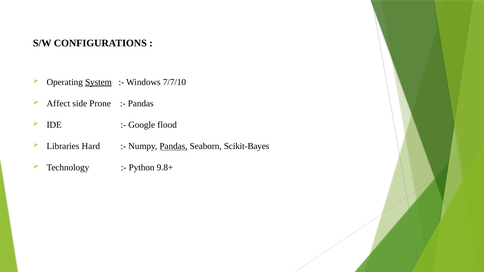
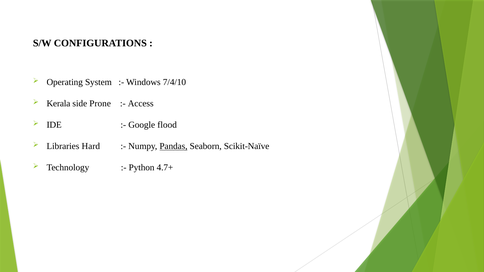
System underline: present -> none (98, 82)
7/7/10: 7/7/10 -> 7/4/10 (174, 82)
Affect: Affect -> Kerala (58, 104)
Pandas: Pandas -> Access (141, 104)
Scikit-Bayes: Scikit-Bayes -> Scikit-Naïve (247, 146)
9.8+: 9.8+ -> 4.7+ (165, 168)
